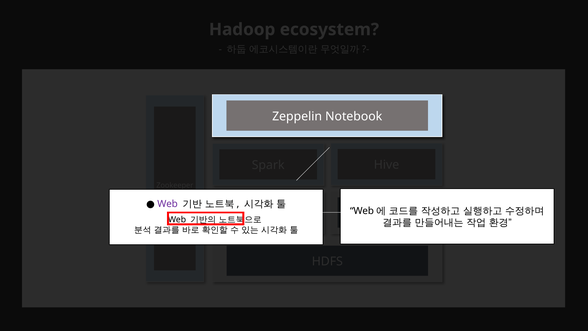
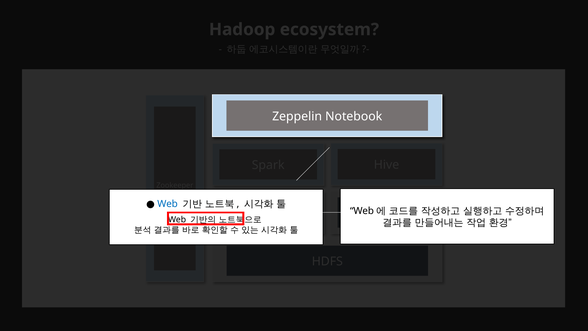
Web colour: purple -> blue (168, 204)
